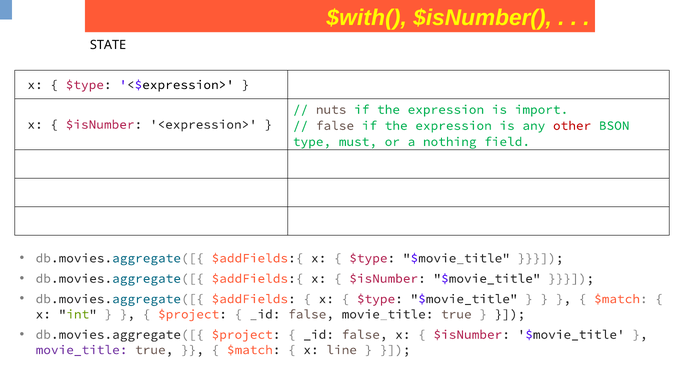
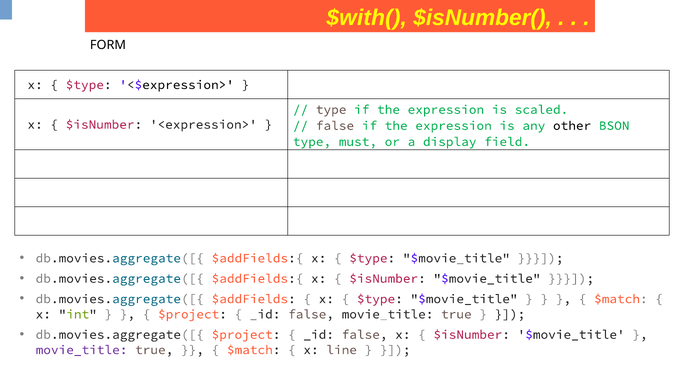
STATE: STATE -> FORM (108, 45)
nuts: nuts -> type (331, 110)
import: import -> scaled (542, 110)
other colour: red -> black (572, 126)
nothing: nothing -> display (450, 142)
